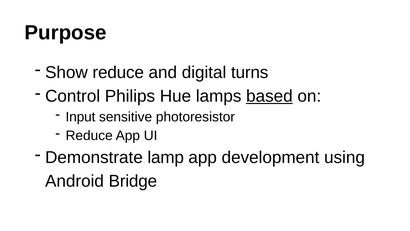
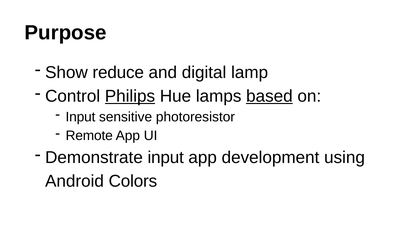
turns: turns -> lamp (250, 72)
Philips underline: none -> present (130, 96)
Reduce: Reduce -> Remote (89, 136)
Demonstrate lamp: lamp -> input (166, 157)
Bridge: Bridge -> Colors (133, 181)
